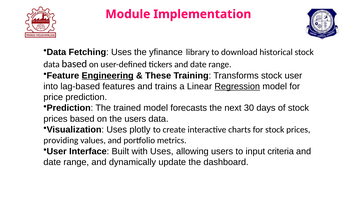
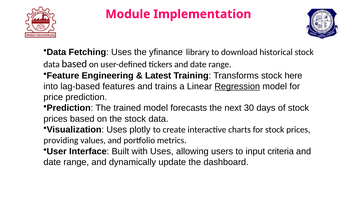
Engineering underline: present -> none (108, 75)
These: These -> Latest (158, 75)
stock user: user -> here (293, 75)
the users: users -> stock (135, 119)
